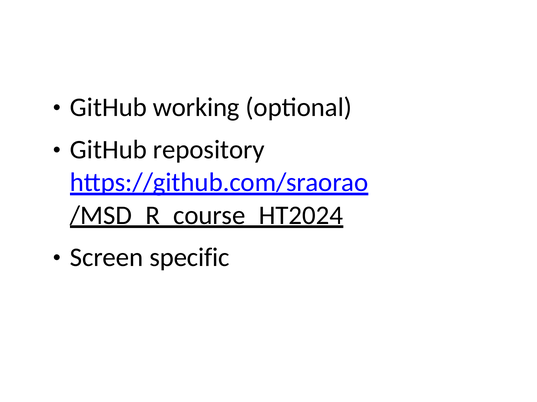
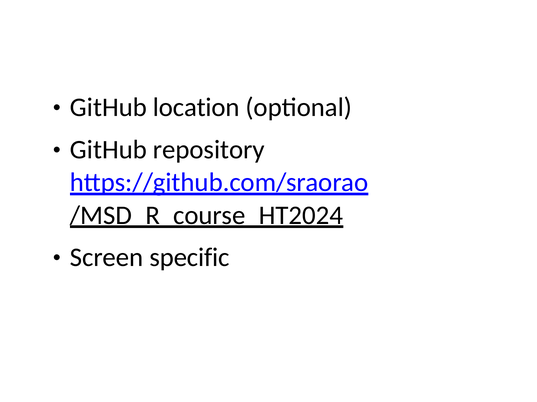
working: working -> location (196, 108)
